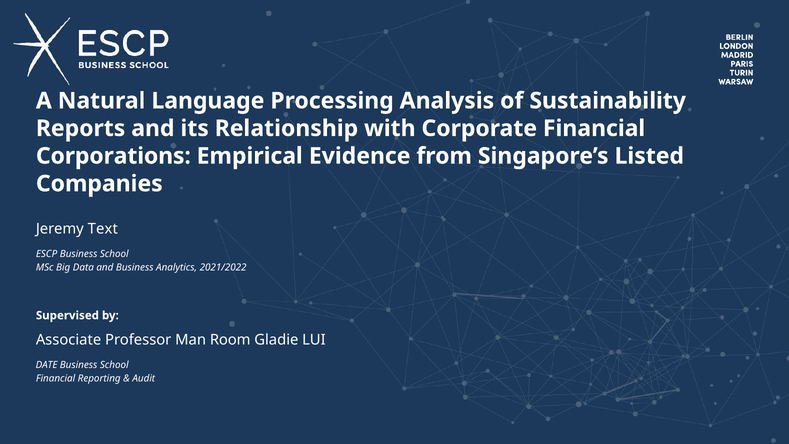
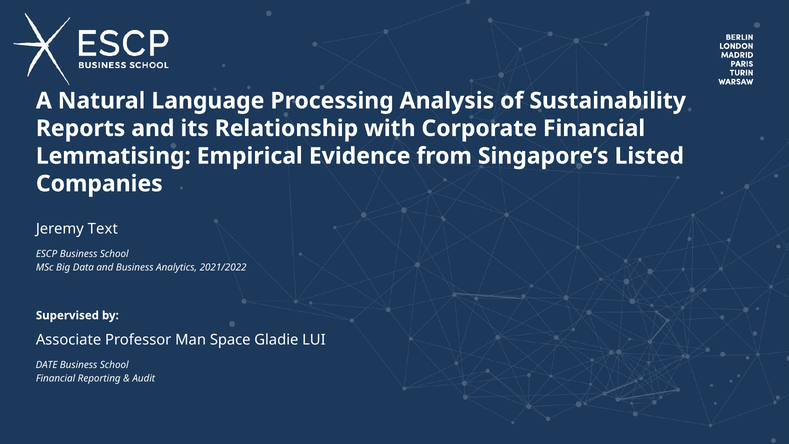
Corporations: Corporations -> Lemmatising (113, 156)
Room: Room -> Space (230, 340)
